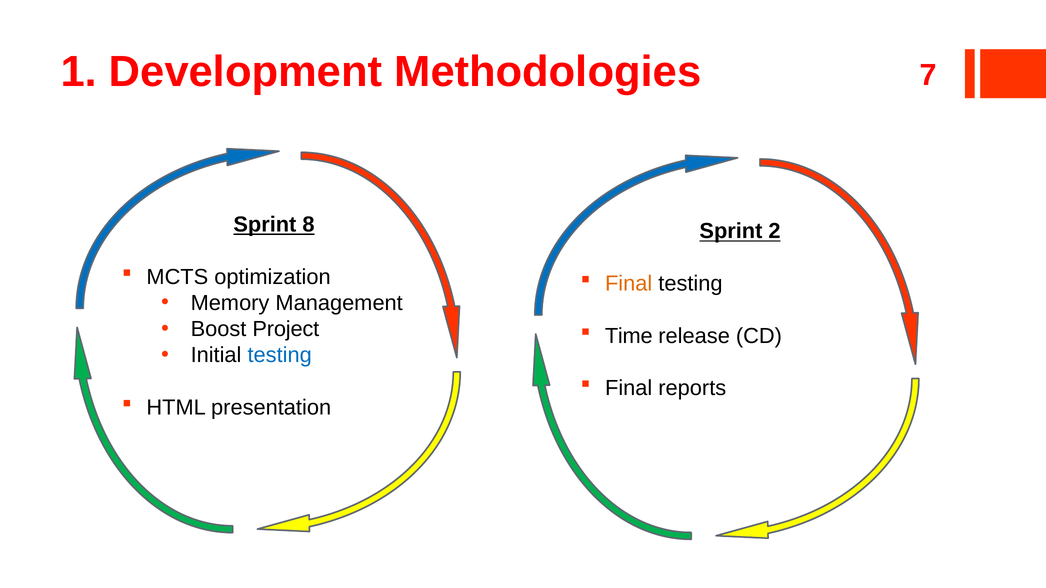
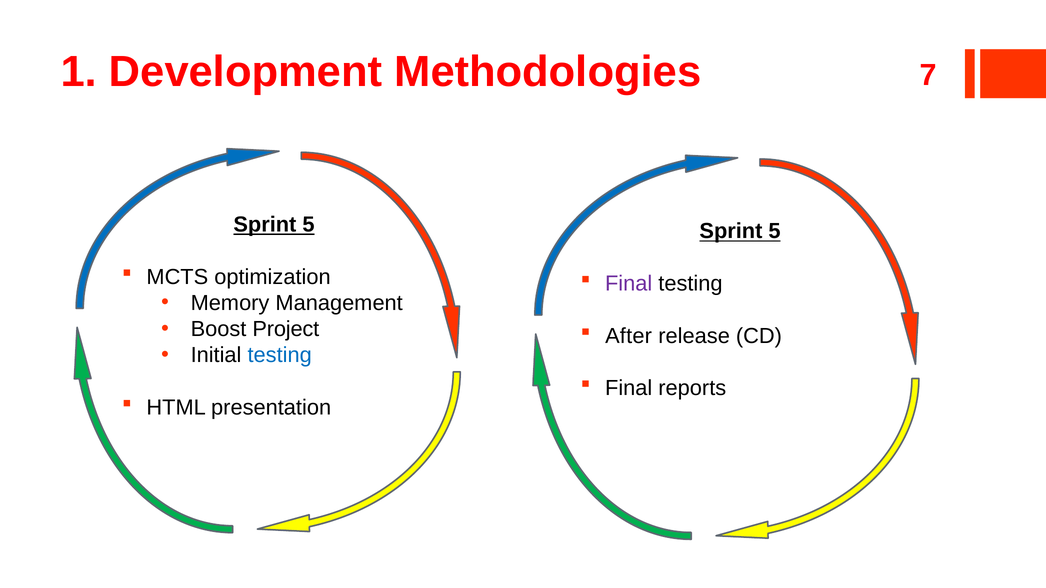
8: 8 -> 5 (308, 225)
2: 2 -> 5 (775, 231)
Final colour: orange -> purple (629, 284)
Time: Time -> After (629, 336)
